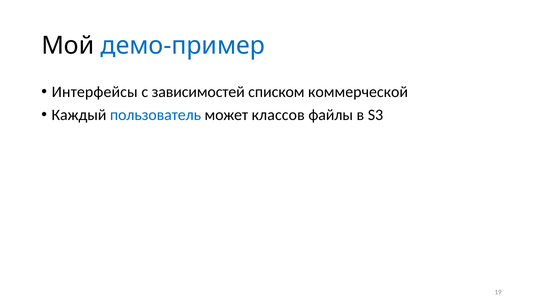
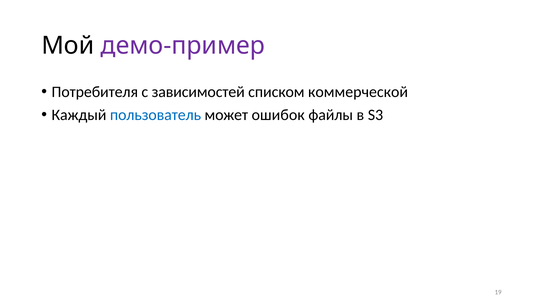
демо-пример colour: blue -> purple (183, 46)
Интерфейсы: Интерфейсы -> Потребителя (95, 92)
классов: классов -> ошибок (278, 115)
